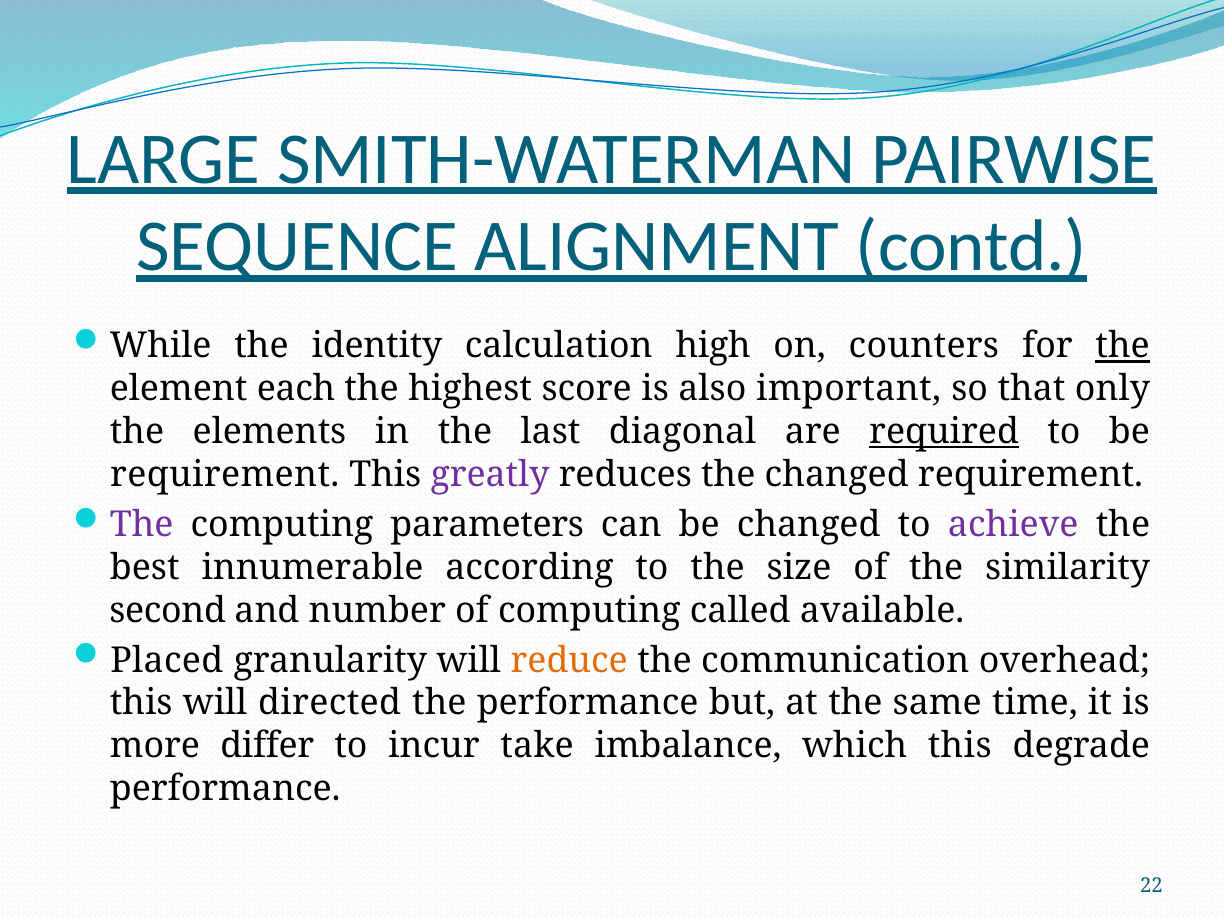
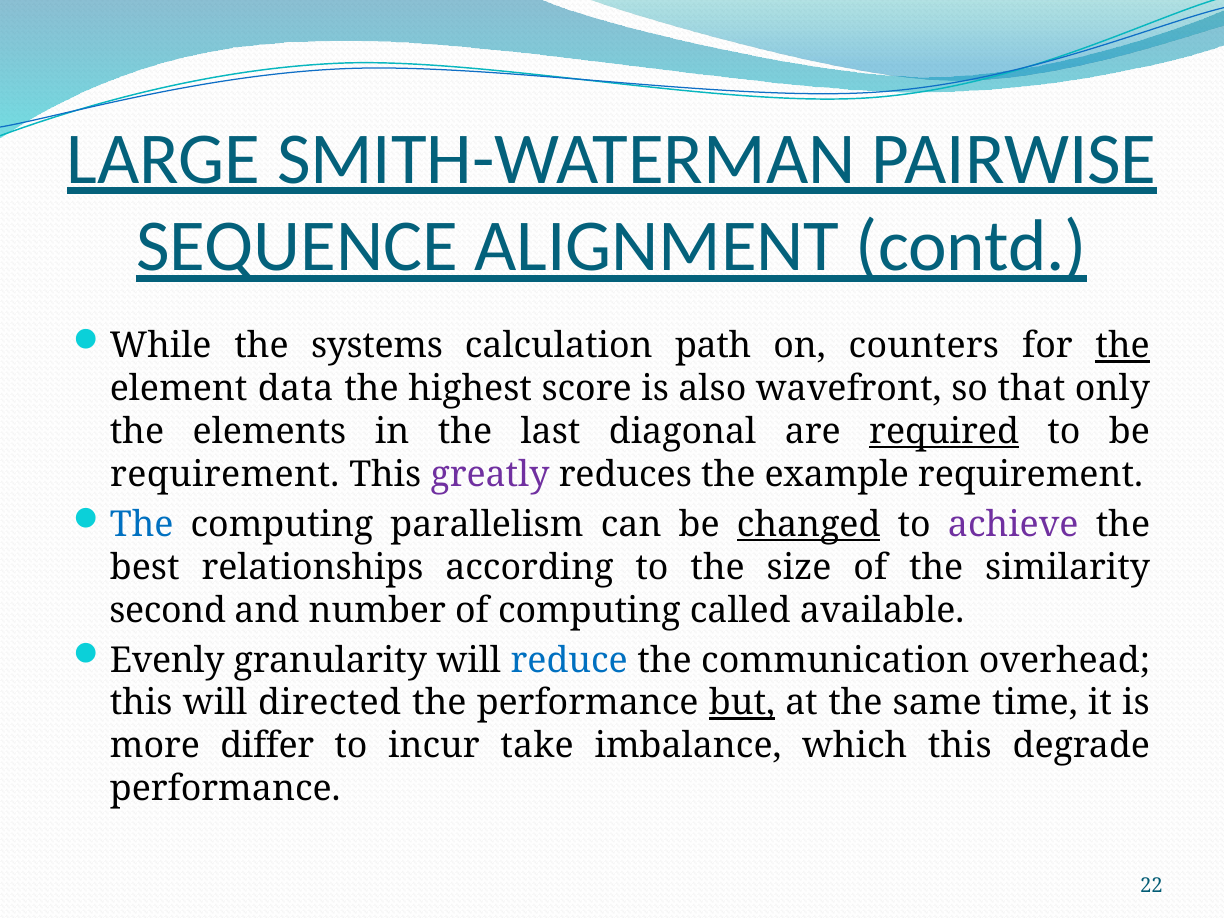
identity: identity -> systems (377, 346)
high: high -> path (713, 346)
each: each -> data (296, 389)
important: important -> wavefront (849, 389)
the changed: changed -> example (837, 475)
The colour: purple -> blue (142, 525)
parameters: parameters -> parallelism (487, 525)
changed underline: none -> present (809, 525)
innumerable: innumerable -> relationships (312, 567)
Placed: Placed -> Evenly (167, 660)
reduce colour: orange -> blue (569, 660)
but underline: none -> present (742, 703)
